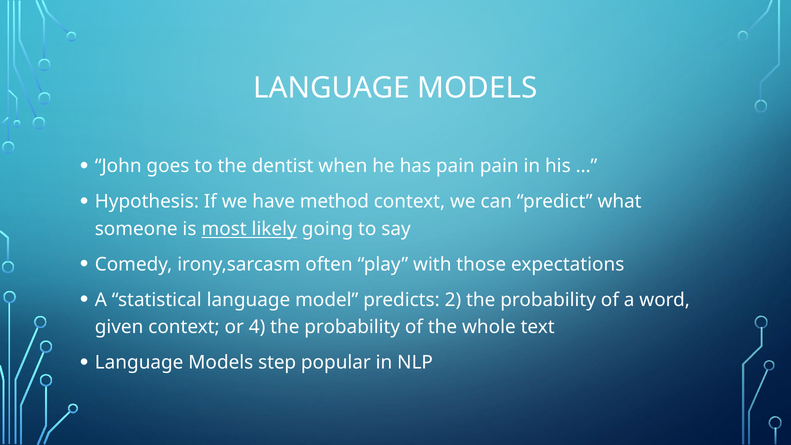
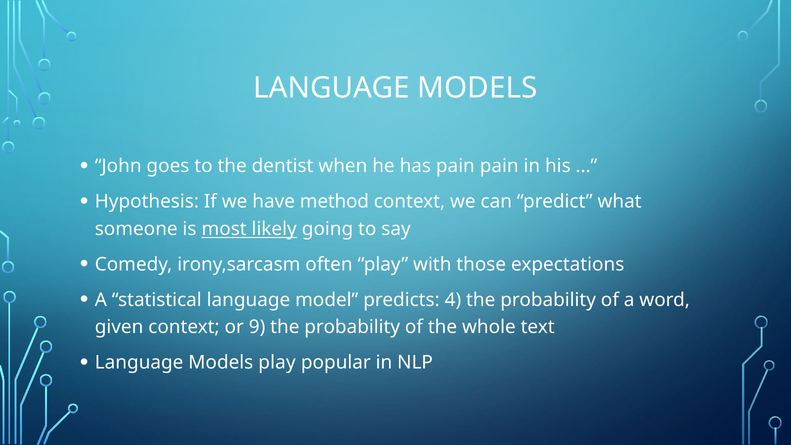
2: 2 -> 4 (453, 300)
4: 4 -> 9 (257, 327)
Models step: step -> play (277, 363)
